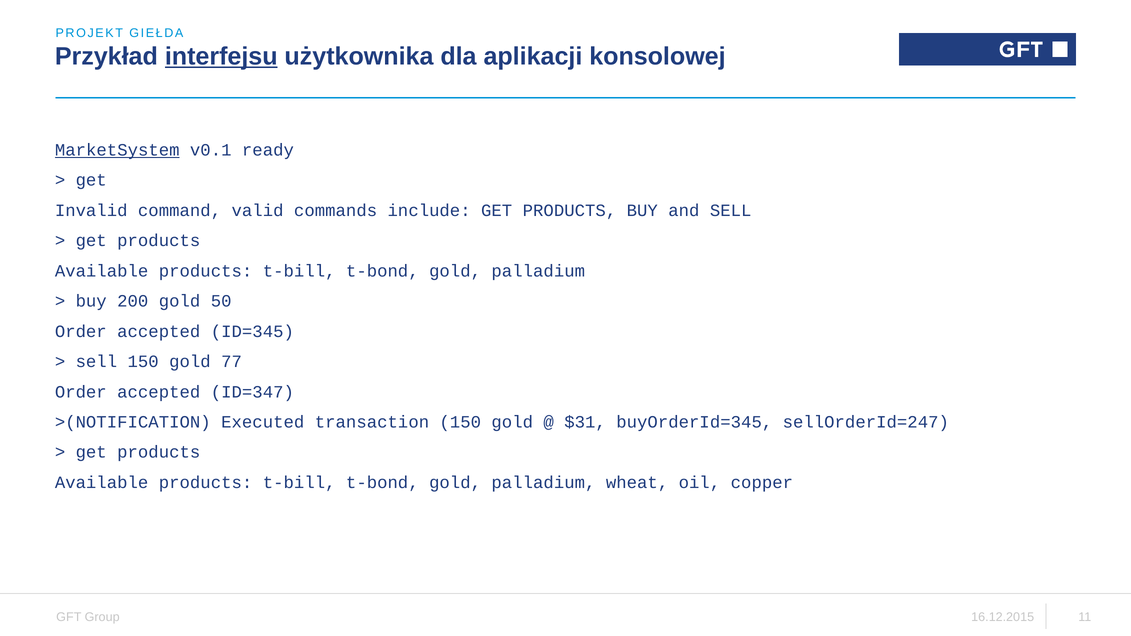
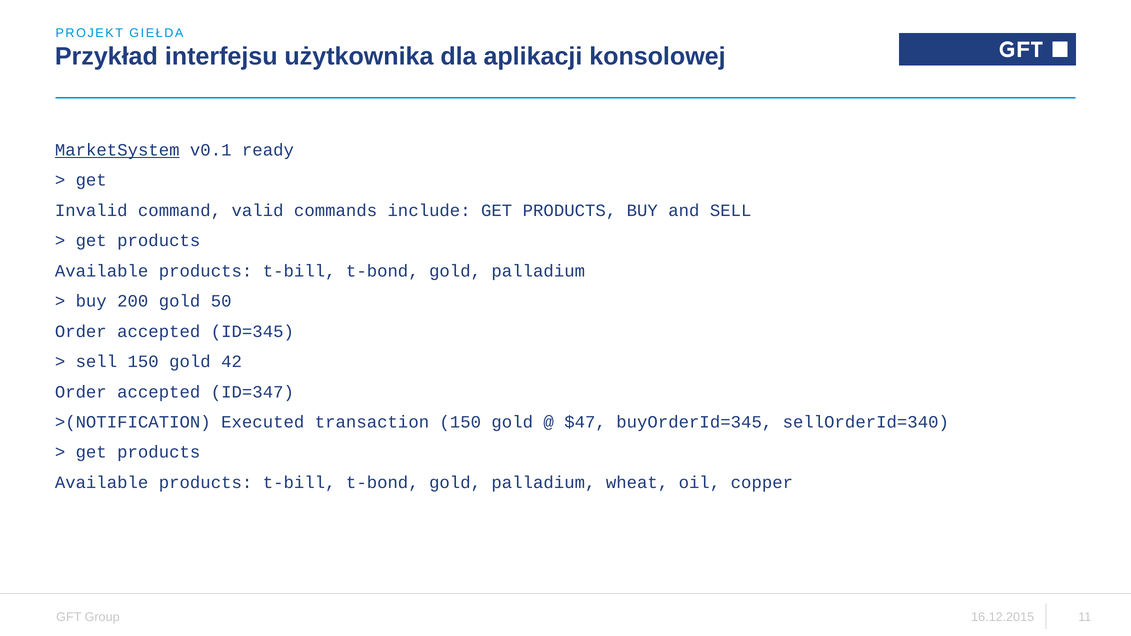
interfejsu underline: present -> none (221, 56)
77: 77 -> 42 (232, 362)
$31: $31 -> $47 (585, 422)
sellOrderId=247: sellOrderId=247 -> sellOrderId=340 (866, 422)
